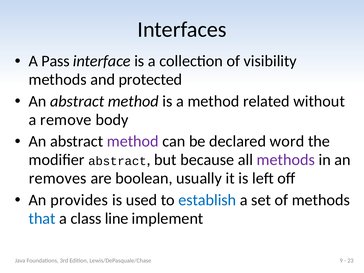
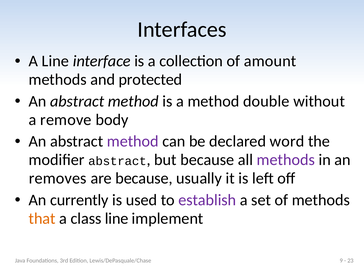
A Pass: Pass -> Line (55, 61)
visibility: visibility -> amount (270, 61)
related: related -> double (266, 101)
are boolean: boolean -> because (144, 178)
provides: provides -> currently (79, 200)
establish colour: blue -> purple (207, 200)
that colour: blue -> orange (42, 218)
